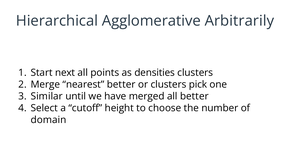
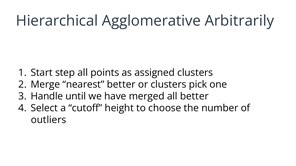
next: next -> step (65, 73)
densities: densities -> assigned (155, 73)
Similar: Similar -> Handle (47, 97)
domain: domain -> outliers (49, 120)
